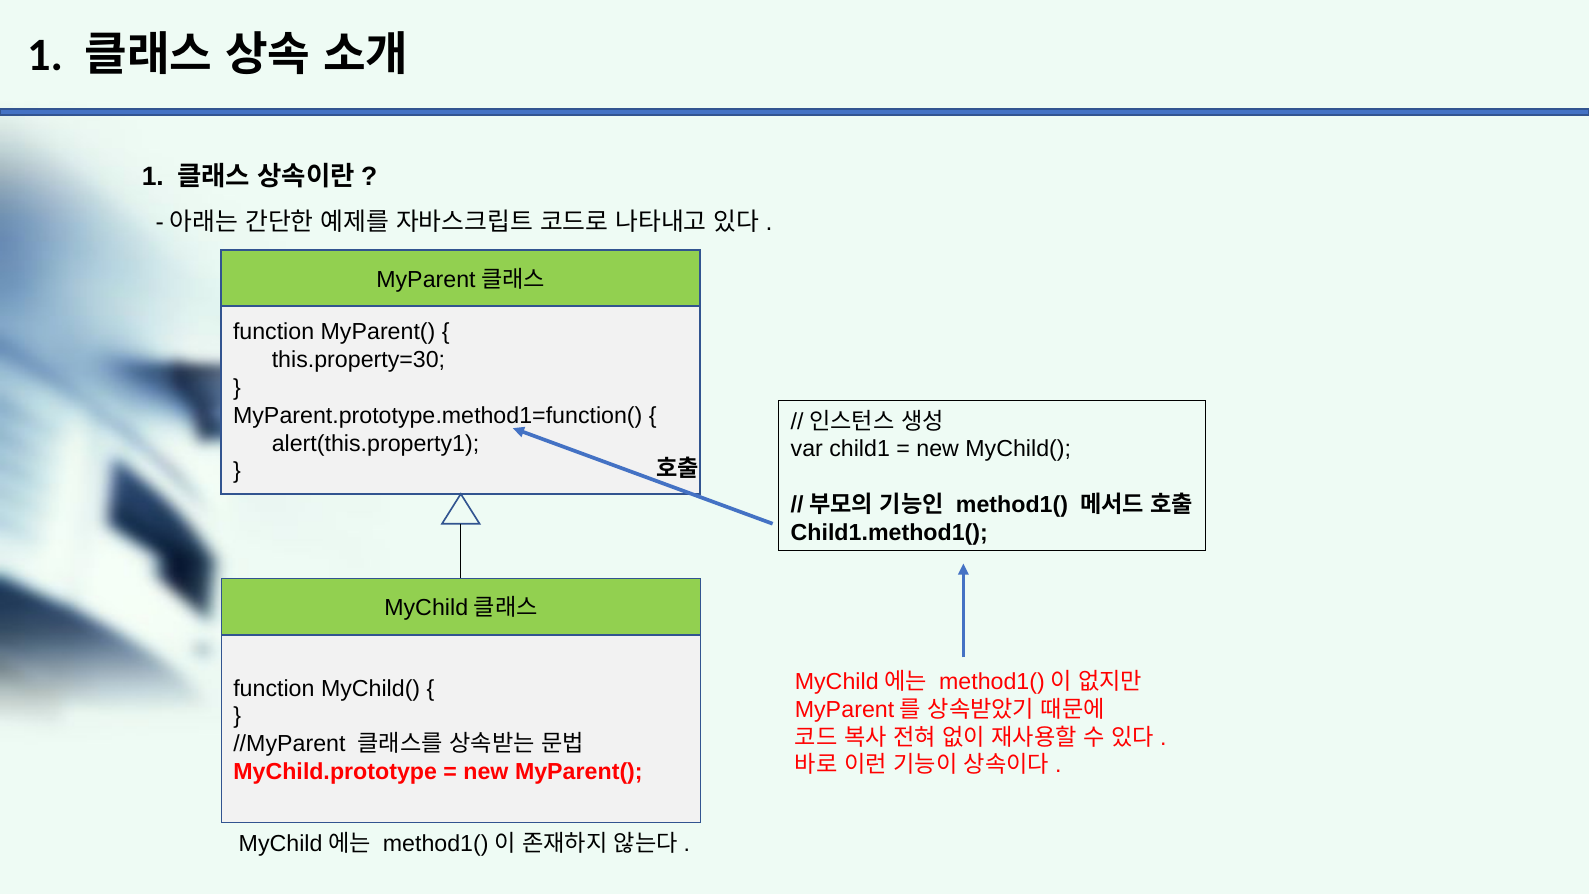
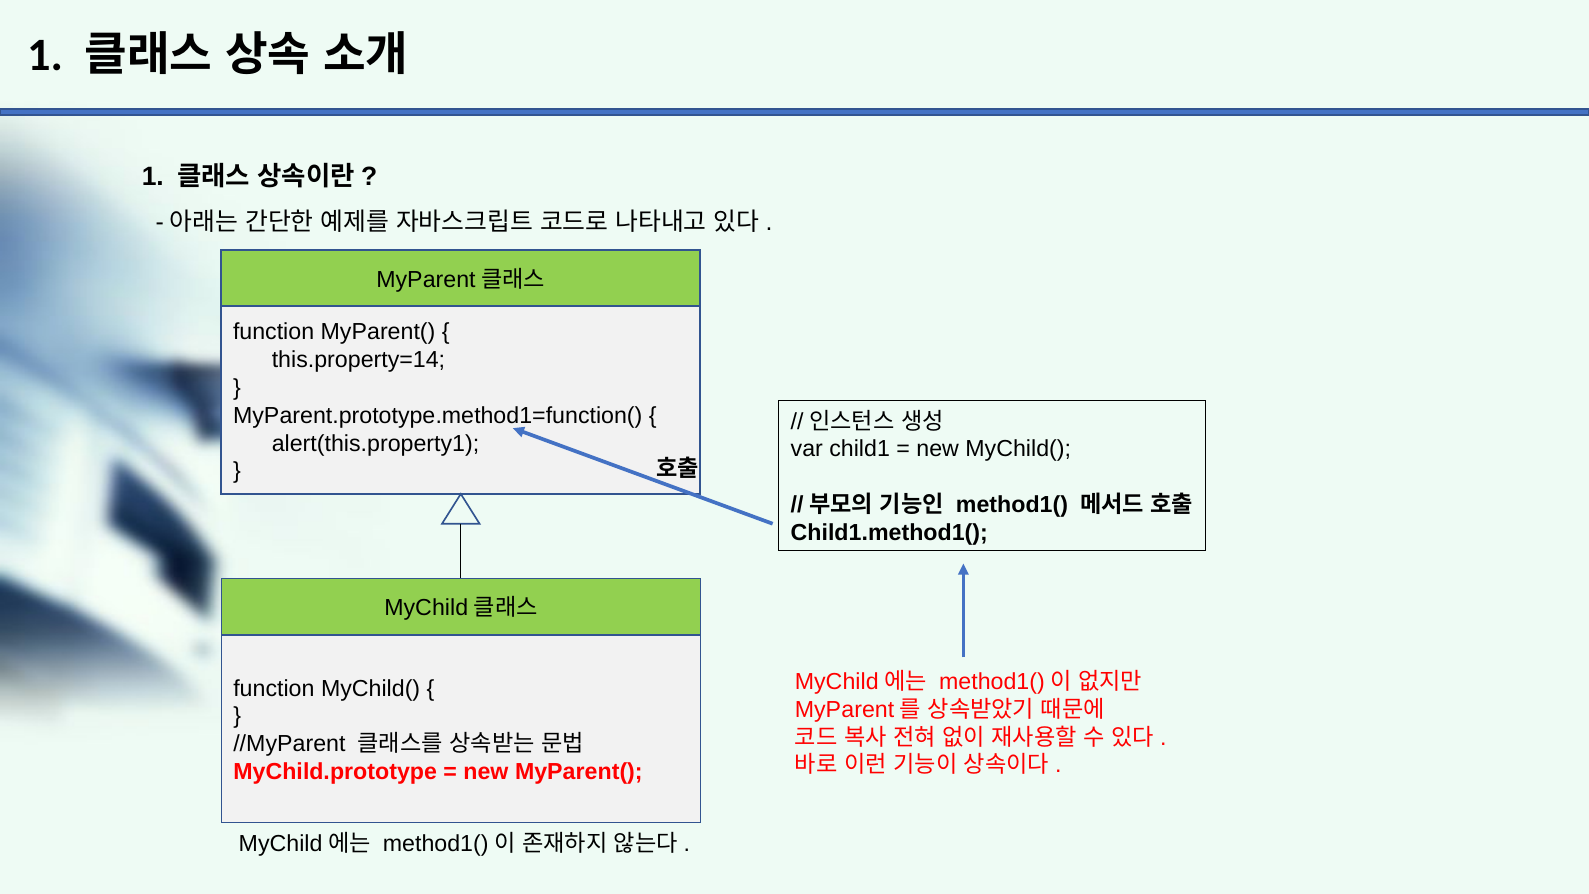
this.property=30: this.property=30 -> this.property=14 (358, 360)
